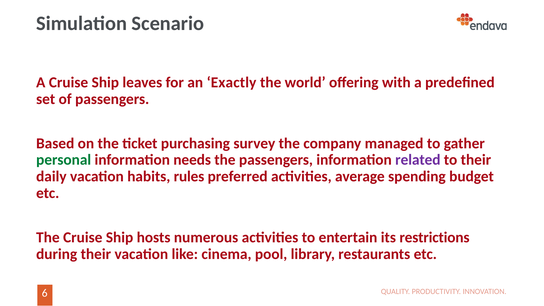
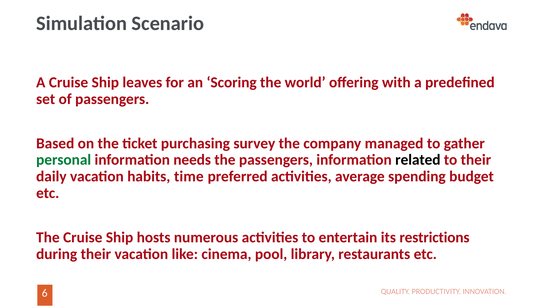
Exactly: Exactly -> Scoring (232, 82)
related colour: purple -> black (418, 160)
rules: rules -> time (189, 176)
